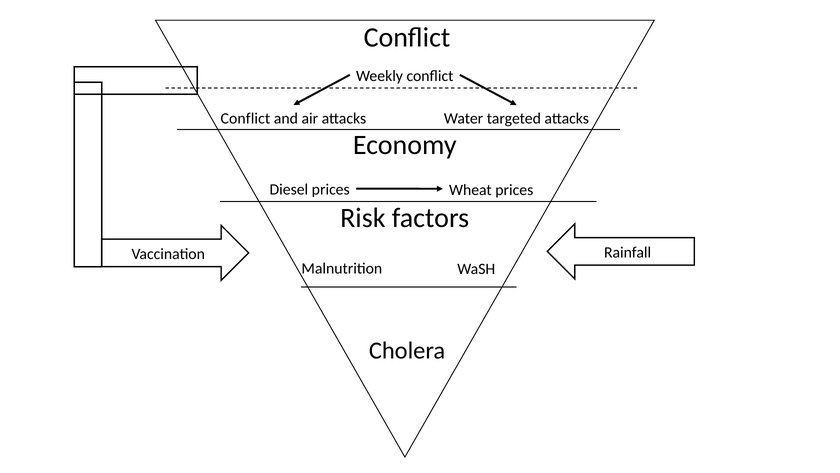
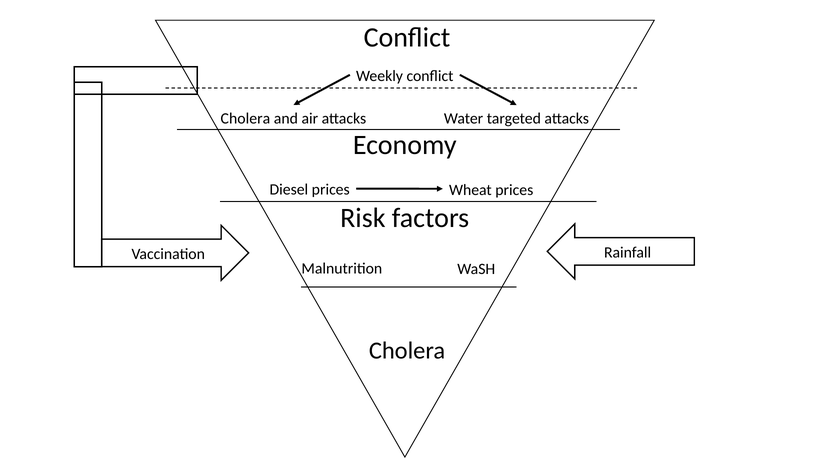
Conflict: Conflict -> Cholera (245, 118)
